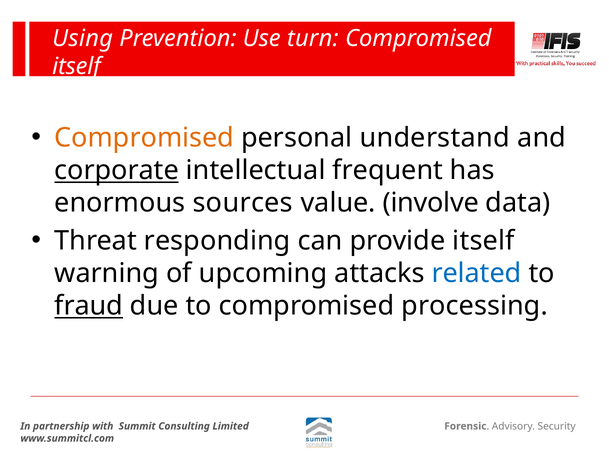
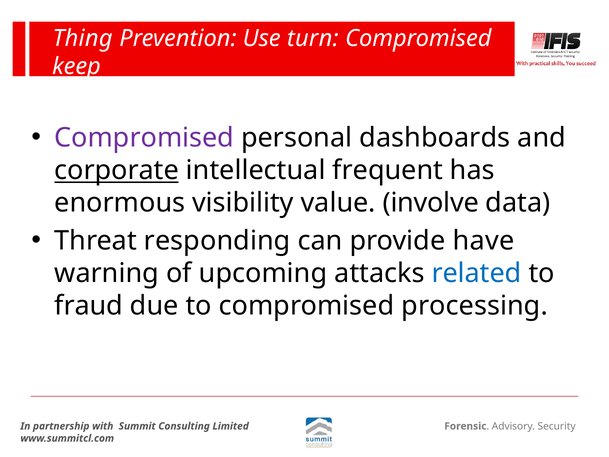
Using: Using -> Thing (83, 38)
itself: itself -> keep (76, 67)
Compromised colour: orange -> purple (144, 138)
understand: understand -> dashboards (435, 138)
sources: sources -> visibility (243, 203)
provide itself: itself -> have (484, 241)
fraud underline: present -> none (89, 306)
